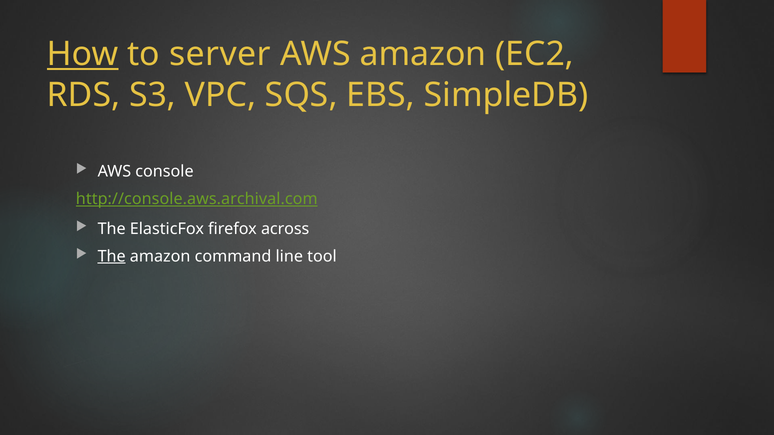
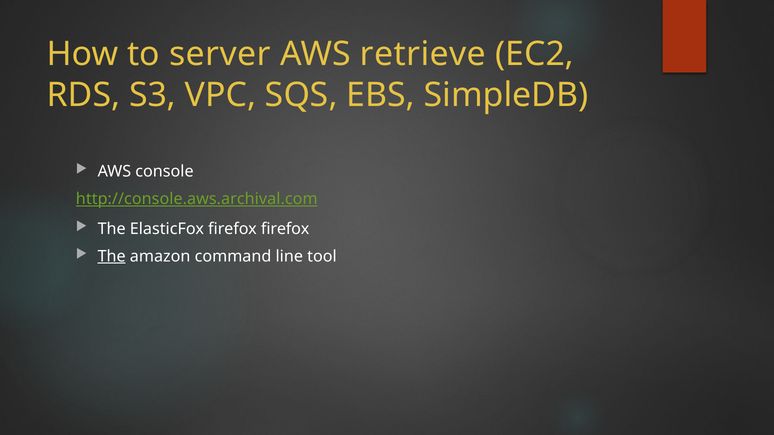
How underline: present -> none (83, 54)
AWS amazon: amazon -> retrieve (423, 54)
firefox across: across -> firefox (285, 229)
